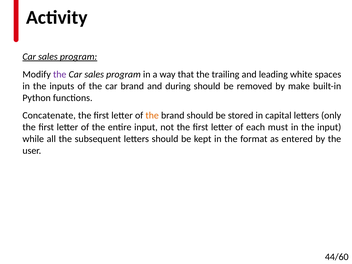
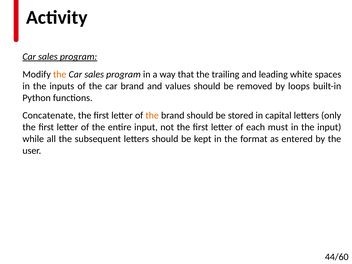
the colour: purple -> orange (60, 74)
during: during -> values (178, 86)
make: make -> loops (299, 86)
